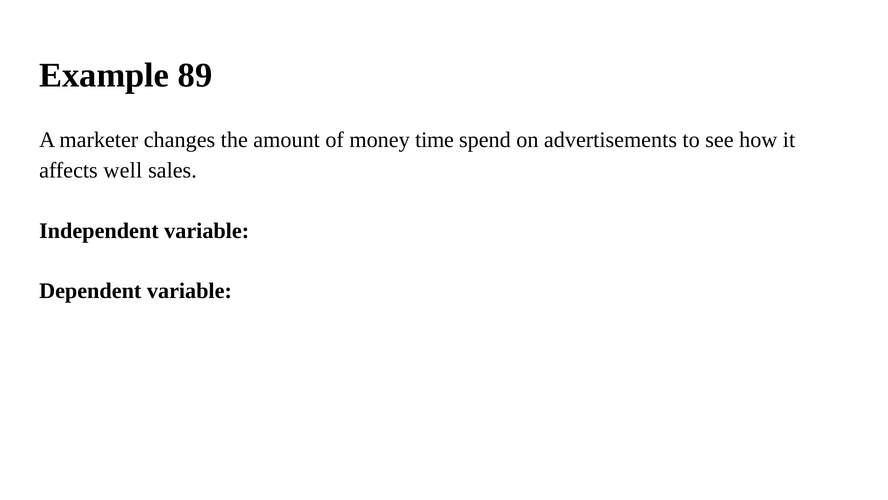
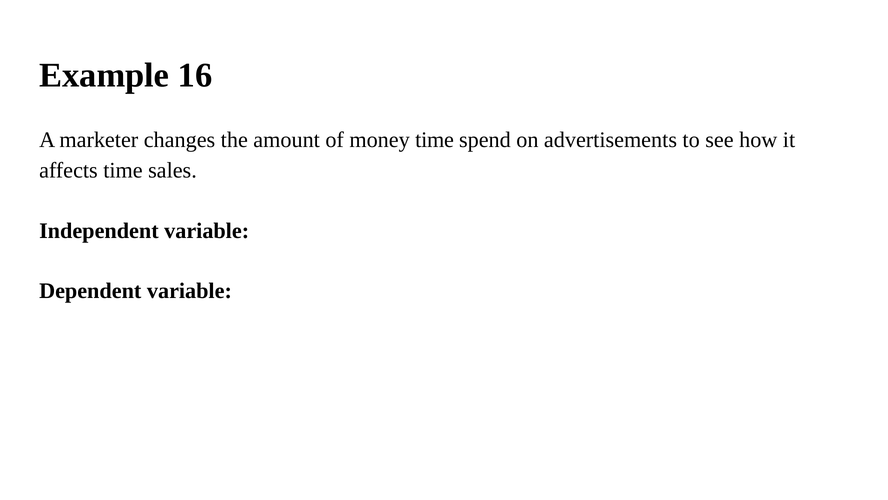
89: 89 -> 16 (195, 75)
affects well: well -> time (123, 170)
